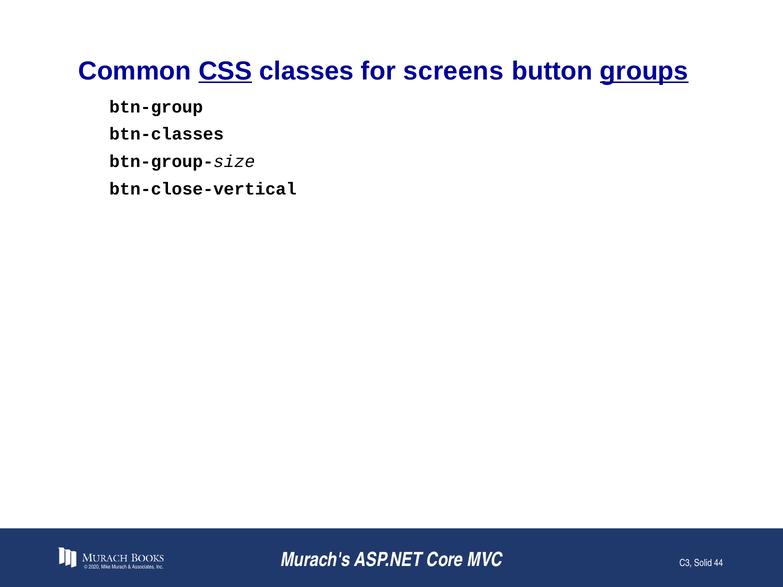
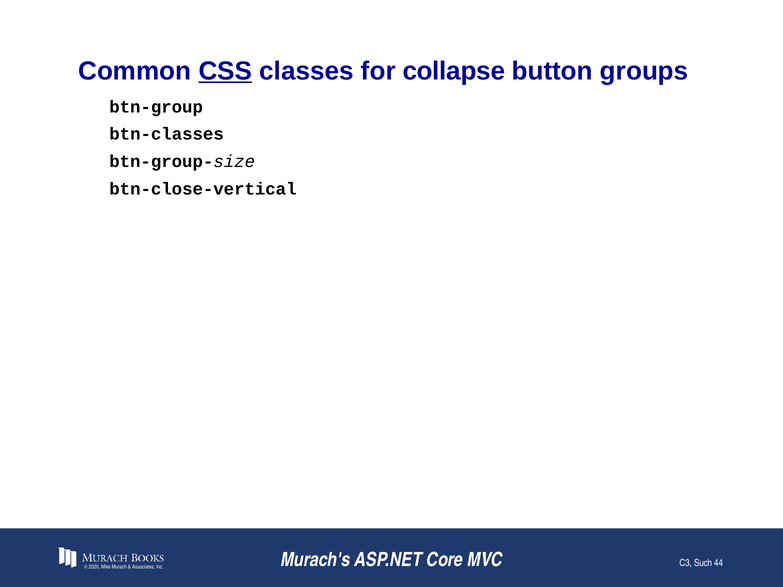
screens: screens -> collapse (454, 71)
groups underline: present -> none (644, 71)
Solid: Solid -> Such (703, 563)
